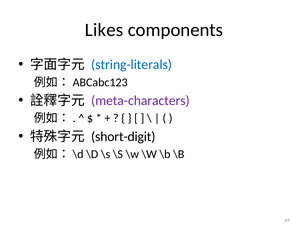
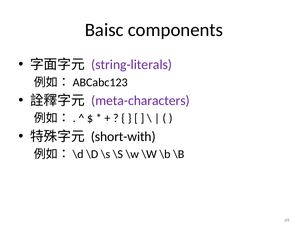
Likes: Likes -> Baisc (104, 30)
string-literals colour: blue -> purple (132, 65)
short-digit: short-digit -> short-with (123, 137)
